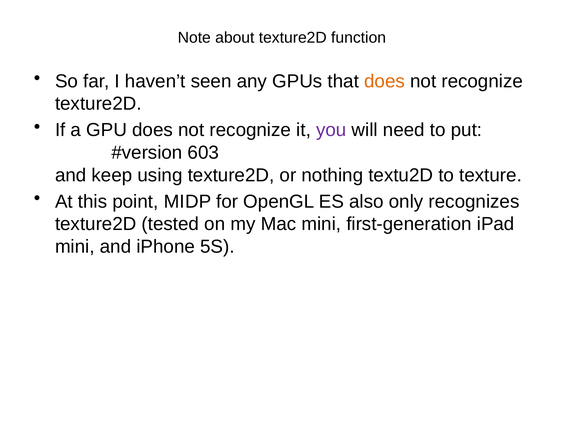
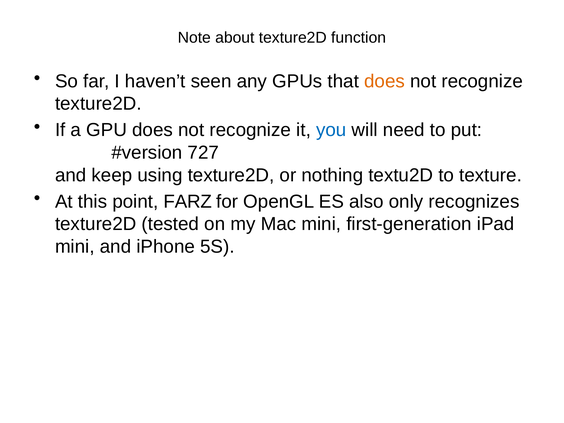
you colour: purple -> blue (331, 130)
603: 603 -> 727 (203, 153)
MIDP: MIDP -> FARZ (188, 202)
